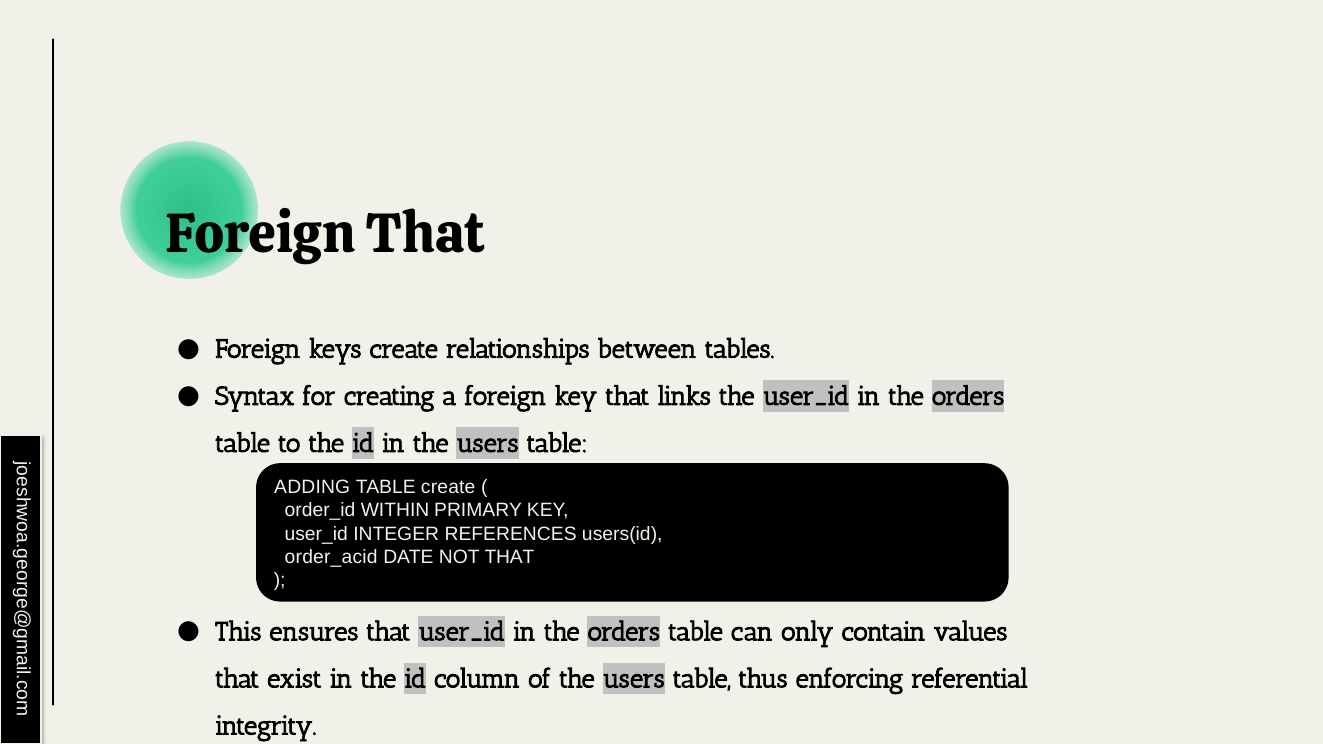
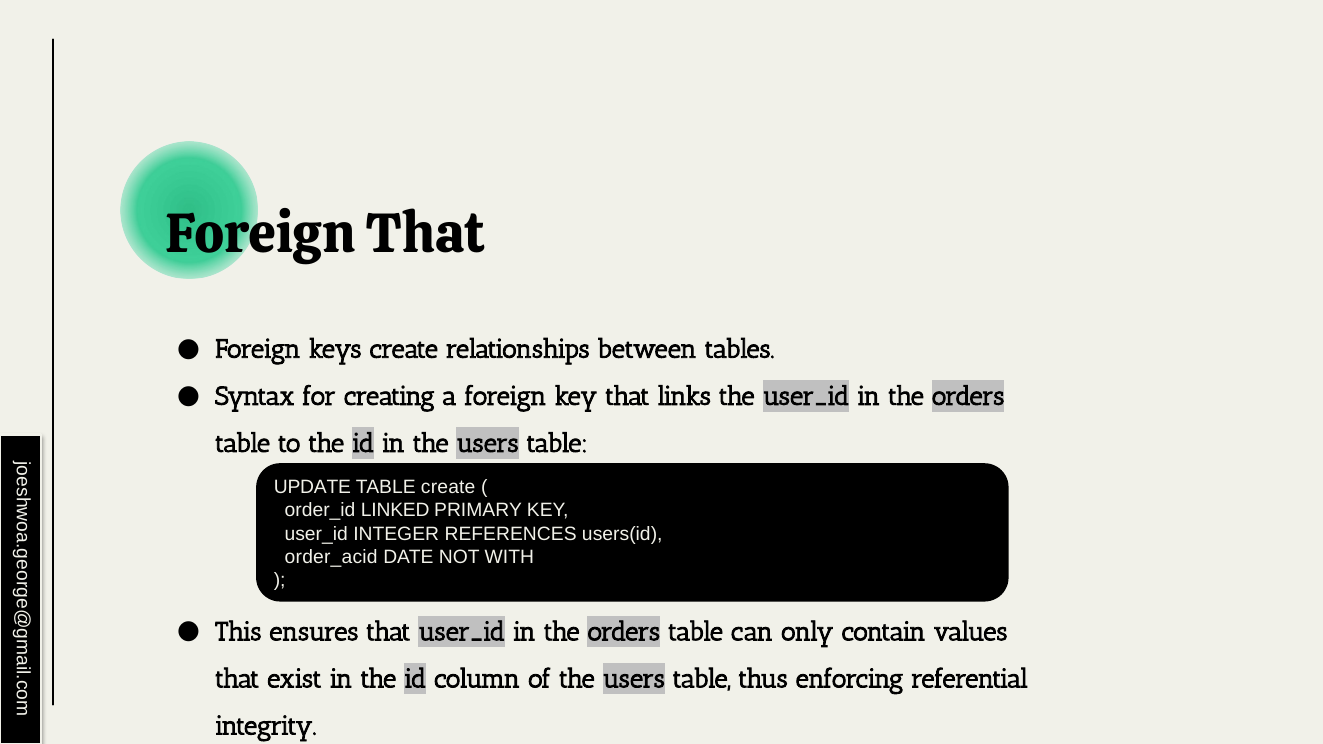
ADDING: ADDING -> UPDATE (312, 487)
WITHIN: WITHIN -> LINKED (395, 511)
NOT THAT: THAT -> WITH (509, 557)
